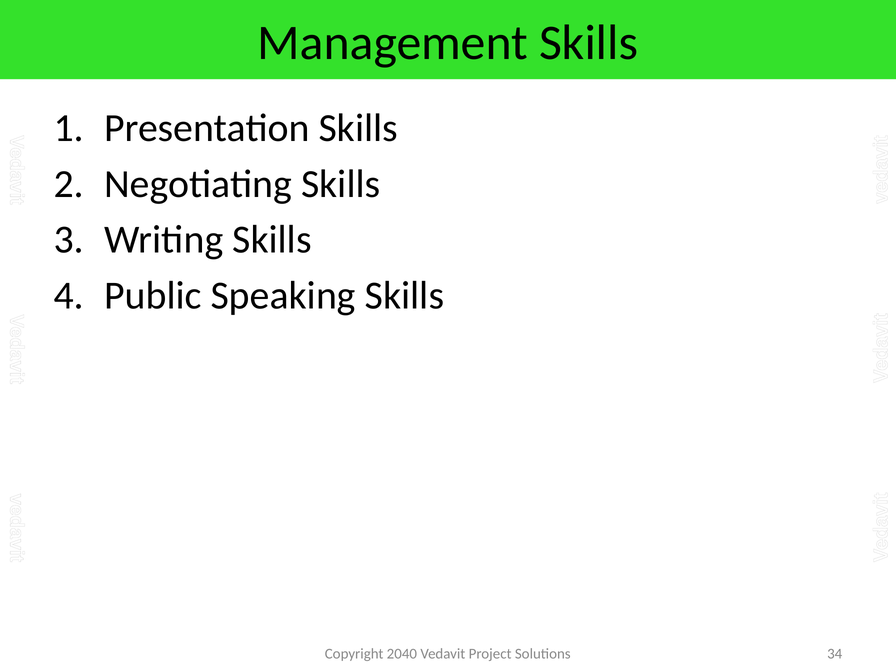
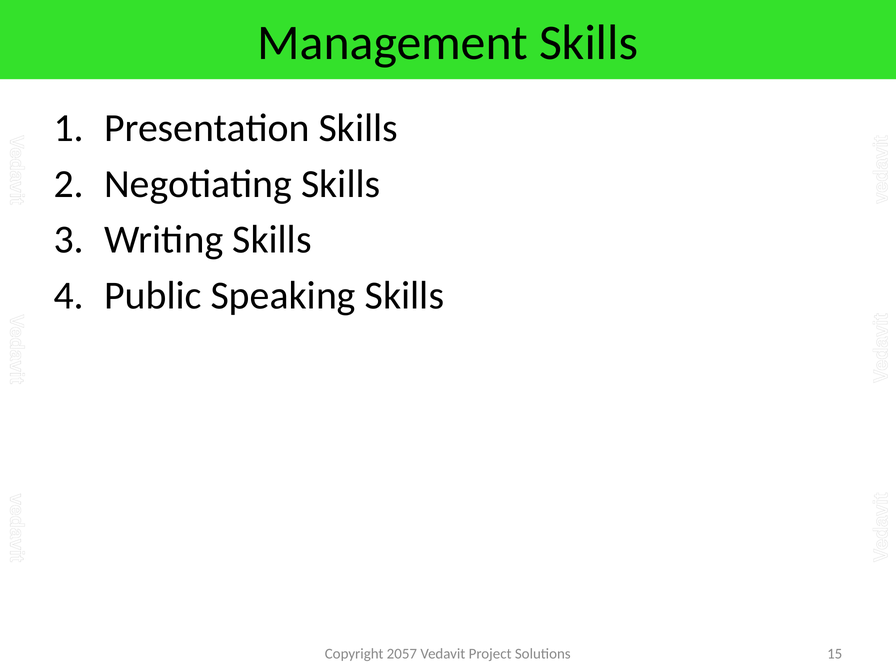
2040: 2040 -> 2057 (402, 654)
34: 34 -> 15 (835, 654)
